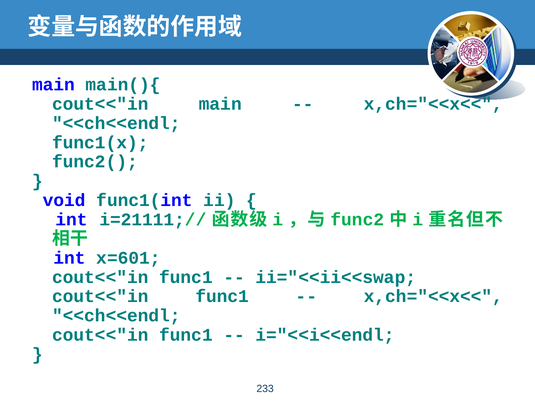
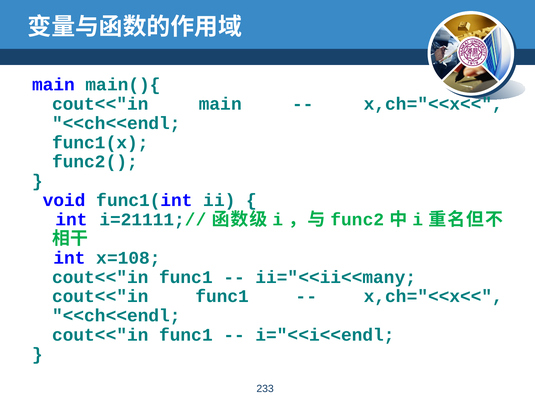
x=601: x=601 -> x=108 (128, 258)
ii="<<ii<<swap: ii="<<ii<<swap -> ii="<<ii<<many (336, 277)
